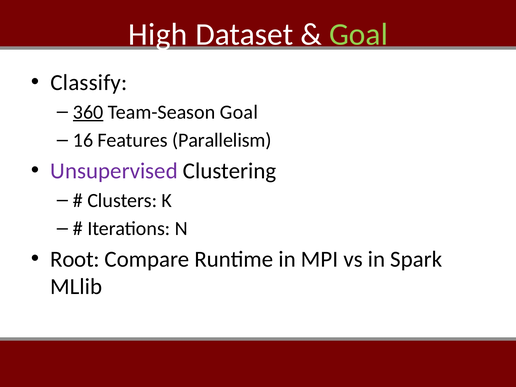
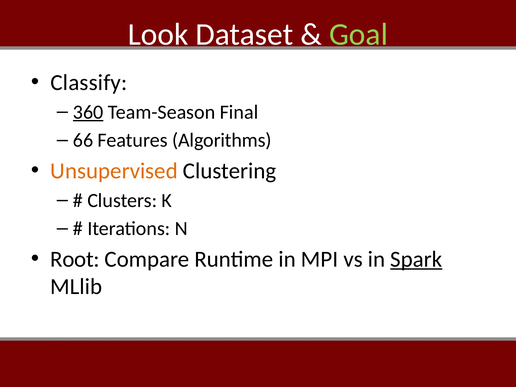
High: High -> Look (158, 34)
Team-Season Goal: Goal -> Final (239, 112)
16: 16 -> 66 (83, 140)
Parallelism: Parallelism -> Algorithms (222, 140)
Unsupervised colour: purple -> orange (114, 171)
Spark underline: none -> present (416, 259)
